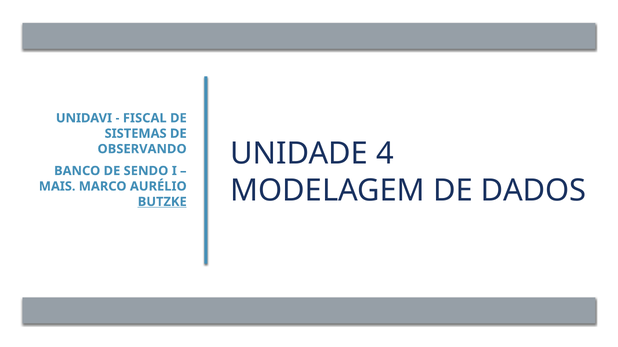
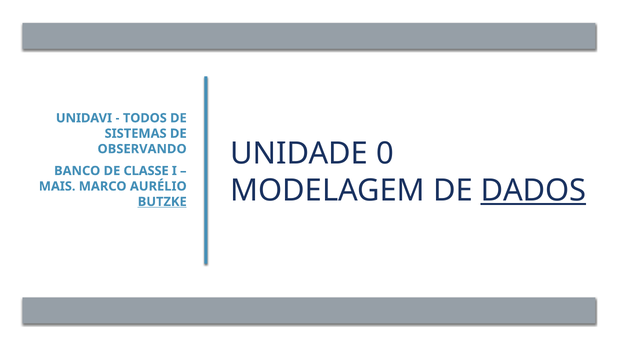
FISCAL: FISCAL -> TODOS (145, 118)
4: 4 -> 0 (385, 154)
SENDO: SENDO -> CLASSE (146, 171)
DADOS underline: none -> present (533, 191)
